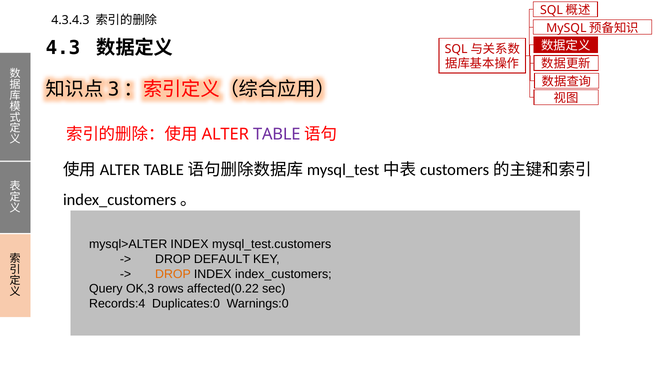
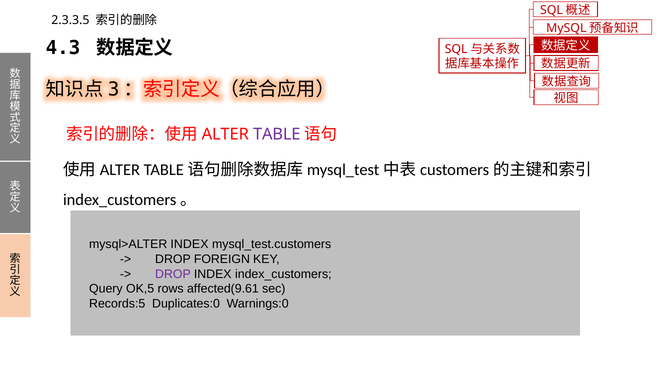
4.3.4.3: 4.3.4.3 -> 2.3.3.5 (70, 20)
DEFAULT: DEFAULT -> FOREIGN (222, 259)
DROP colour: orange -> purple (173, 274)
OK,3: OK,3 -> OK,5 (140, 289)
affected(0.22: affected(0.22 -> affected(9.61 (223, 289)
Records:4: Records:4 -> Records:5 (117, 304)
